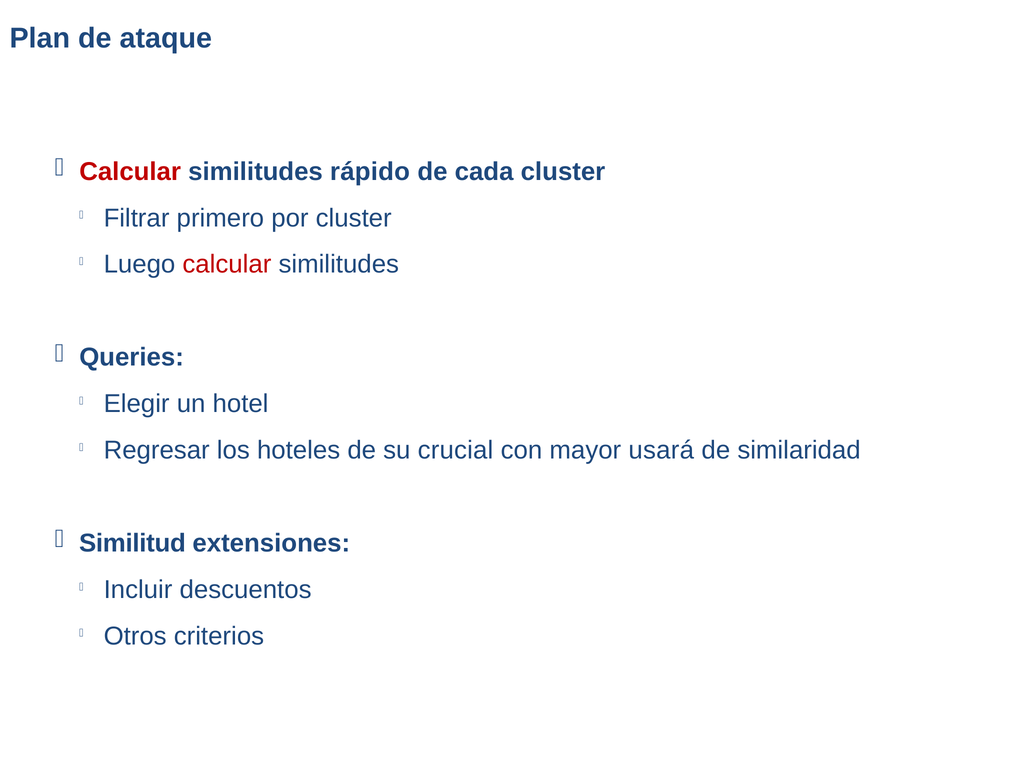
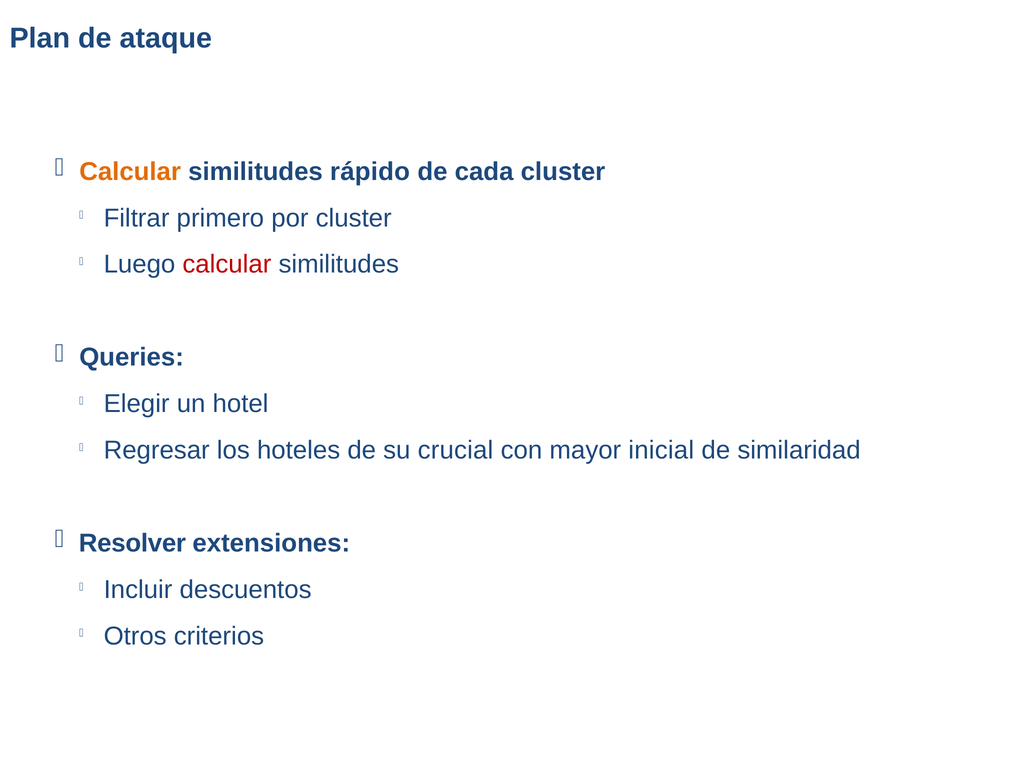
Calcular colour: red -> orange (130, 172)
usará: usará -> inicial (661, 451)
Similitud: Similitud -> Resolver (132, 544)
